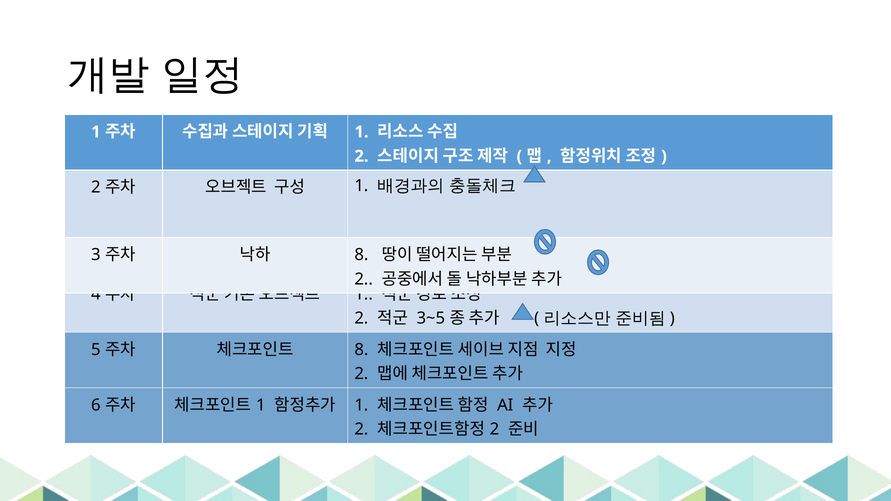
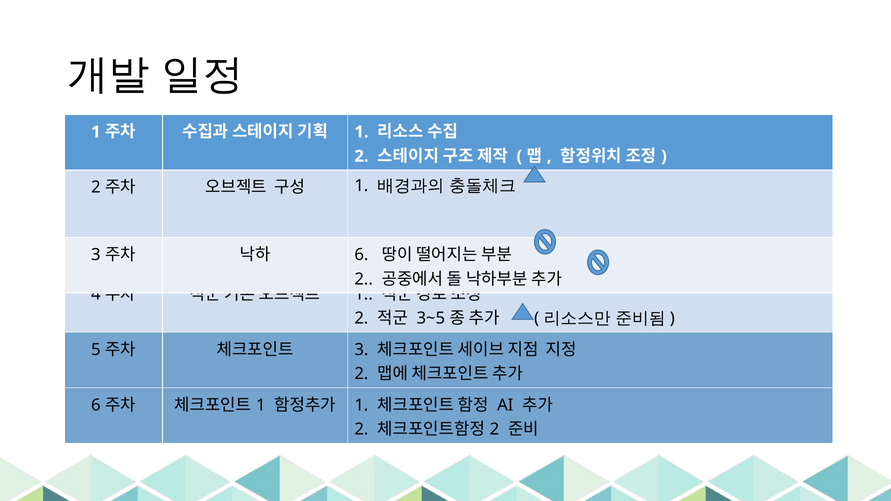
8: 8 -> 6 (361, 255)
8: 8 -> 3 (361, 350)
